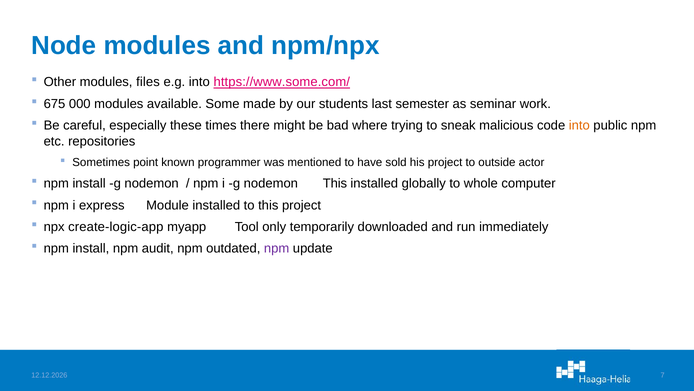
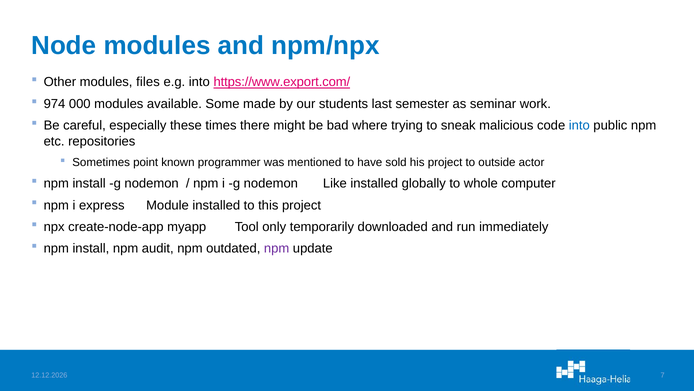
https://www.some.com/: https://www.some.com/ -> https://www.export.com/ (282, 82)
675: 675 -> 974 (54, 104)
into colour: orange -> blue (579, 125)
nodemon This: This -> Like (335, 183)
create-logic-app: create-logic-app -> create-node-app (116, 227)
